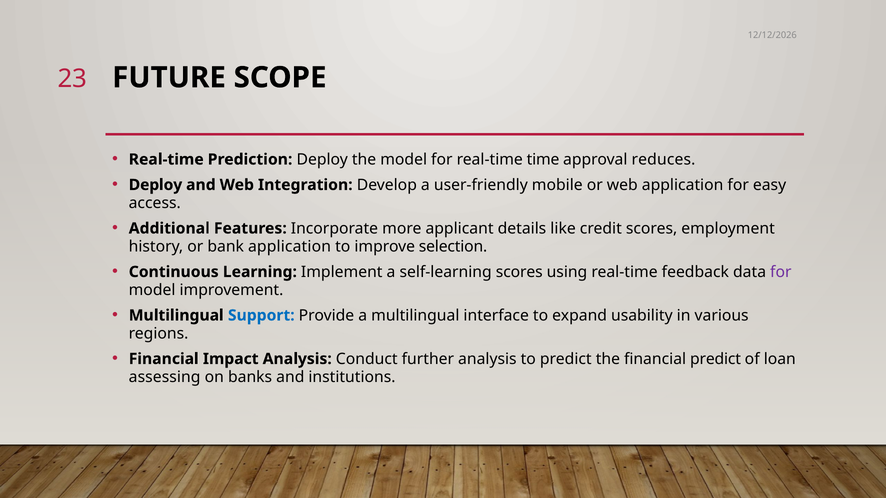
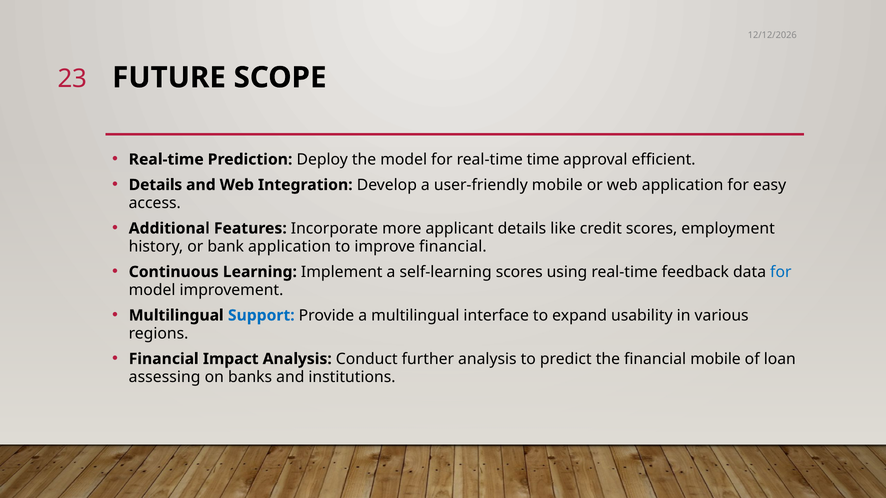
reduces: reduces -> efficient (664, 160)
Deploy: Deploy -> Details (155, 185)
improve selection: selection -> financial (453, 247)
for colour: purple -> blue (781, 272)
financial predict: predict -> mobile (716, 359)
